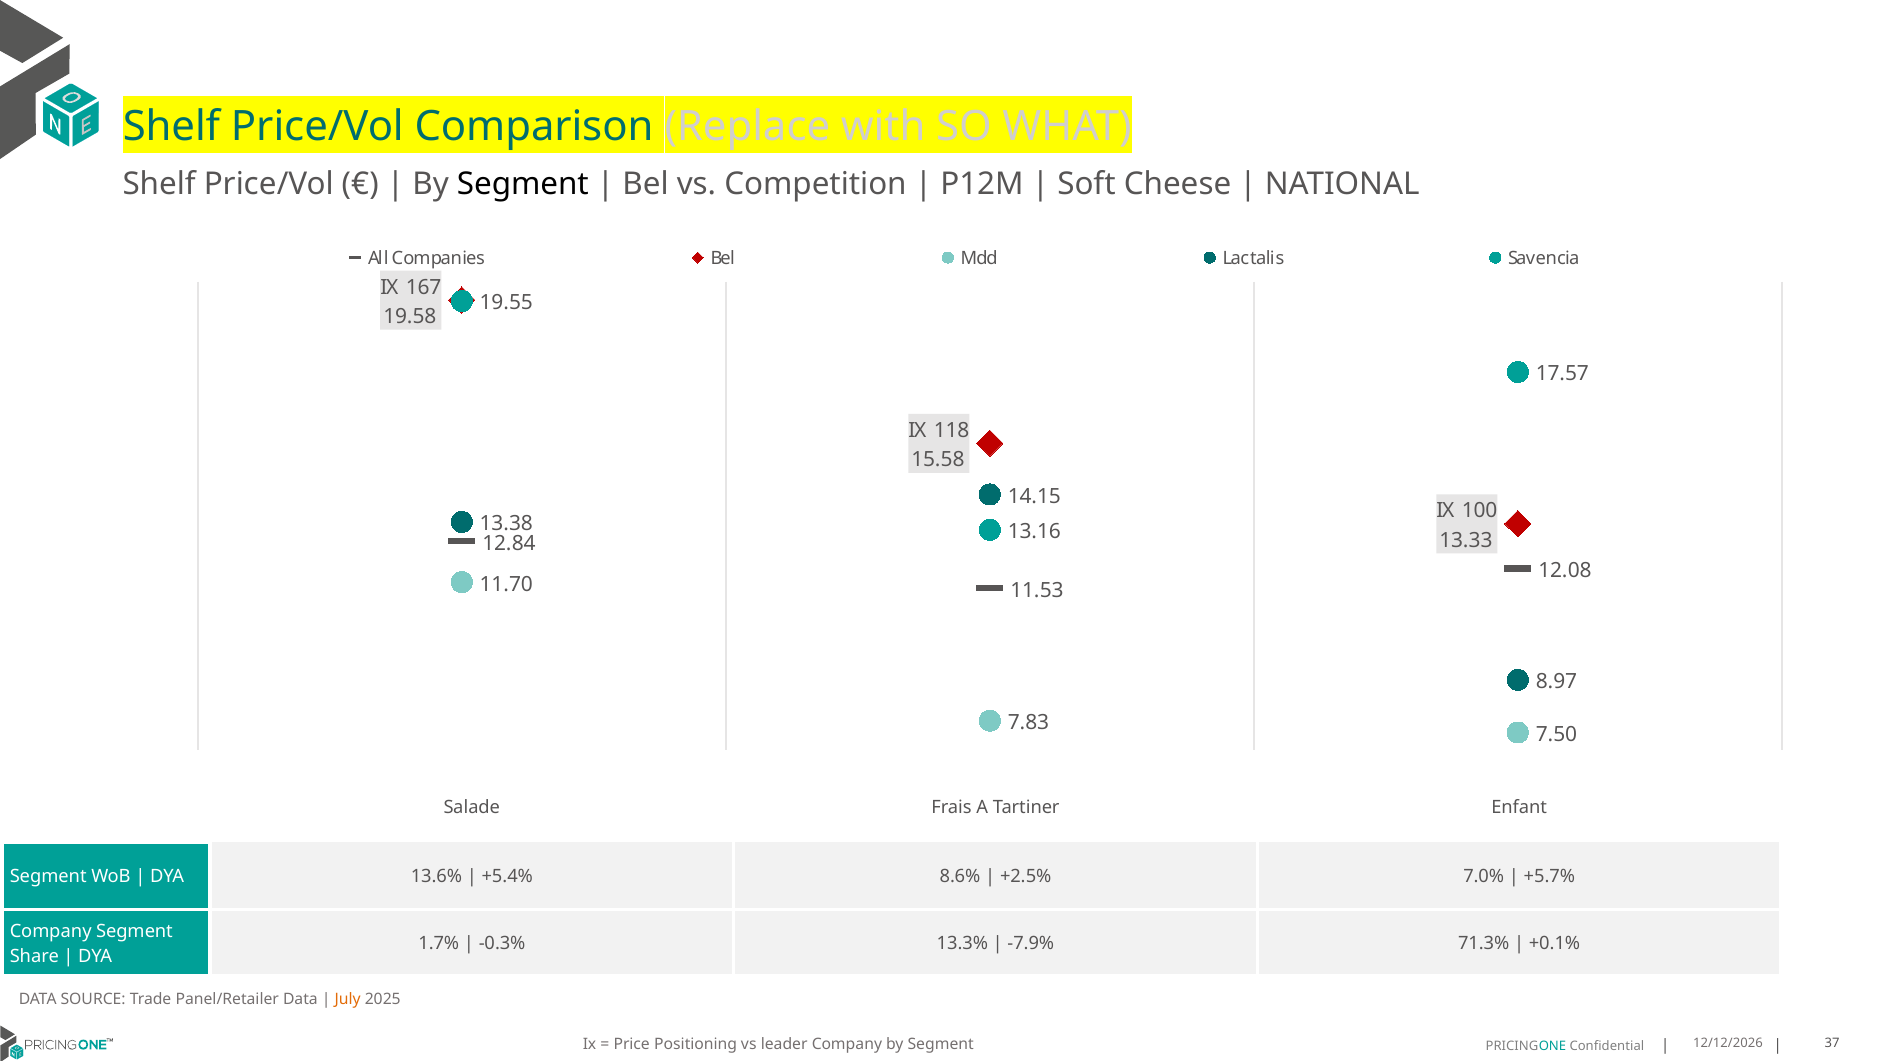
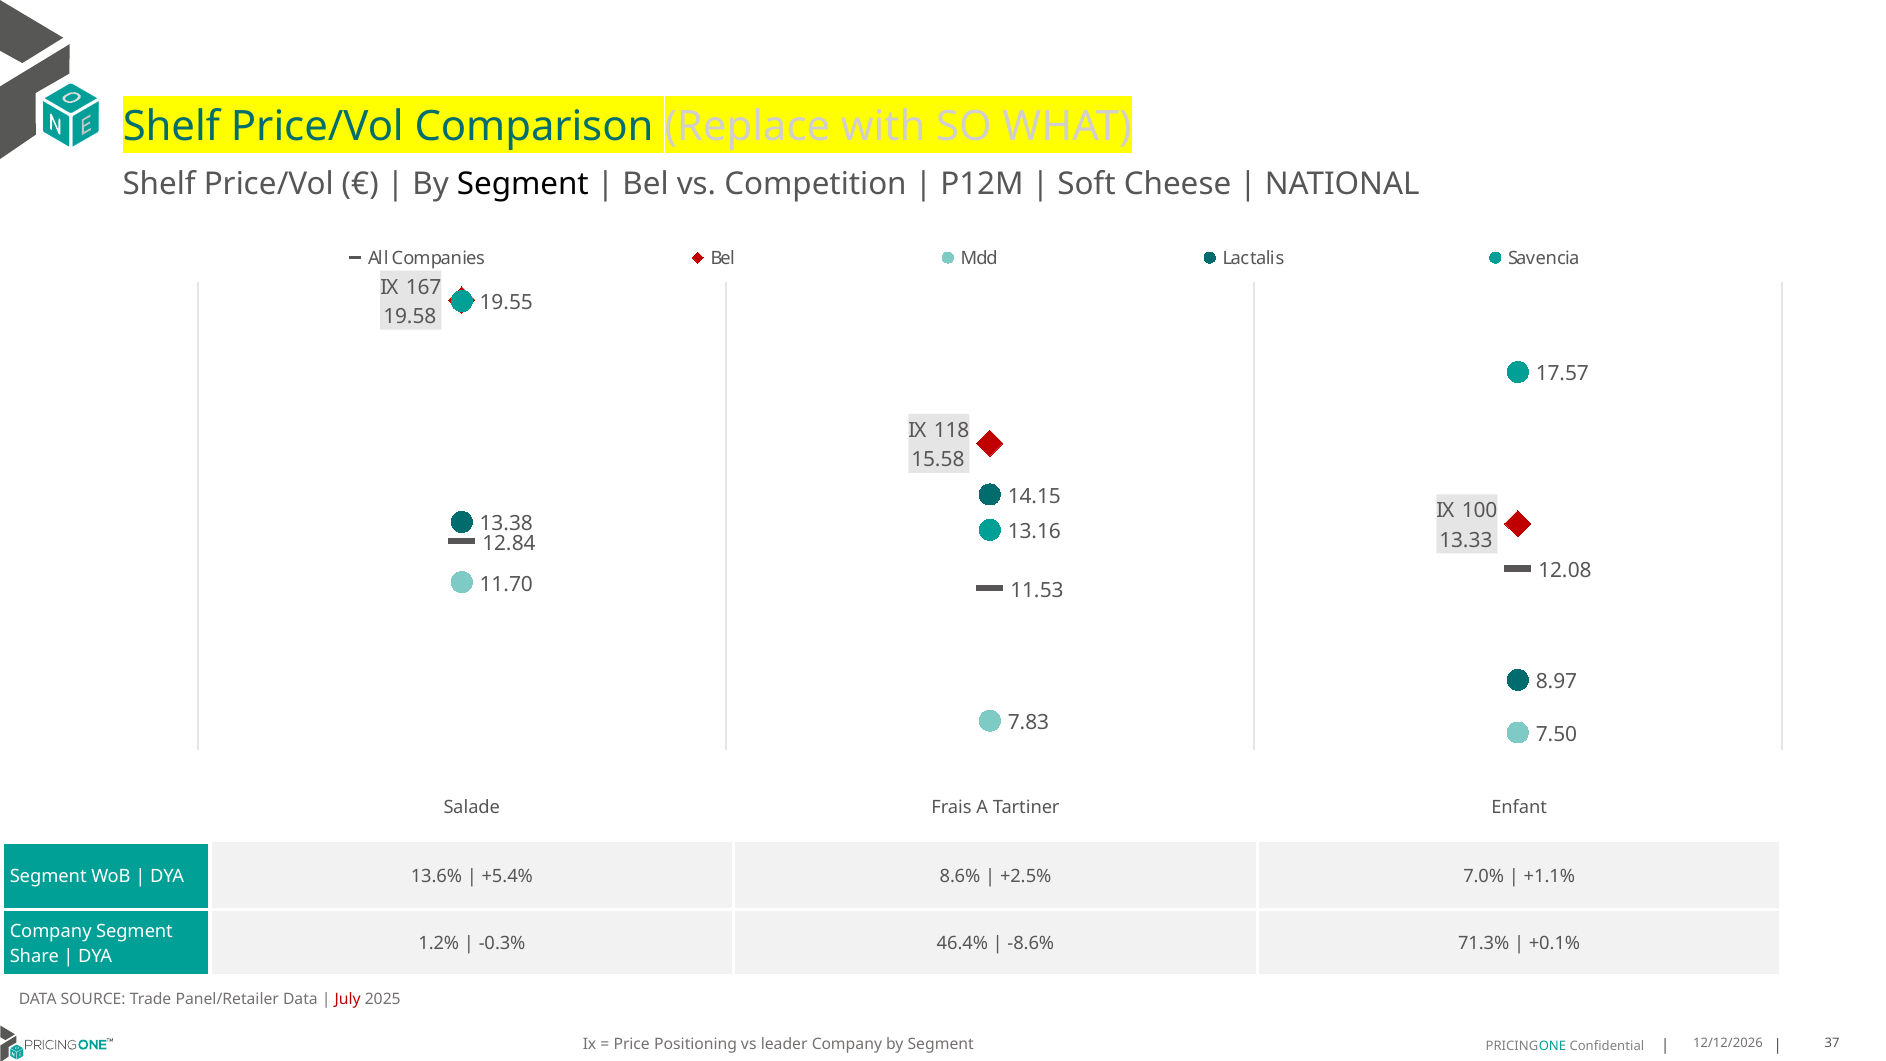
+5.7%: +5.7% -> +1.1% (1549, 877)
1.7%: 1.7% -> 1.2% (439, 944)
13.3%: 13.3% -> 46.4% (962, 944)
-7.9%: -7.9% -> -8.6% (1031, 944)
July colour: orange -> red (348, 999)
